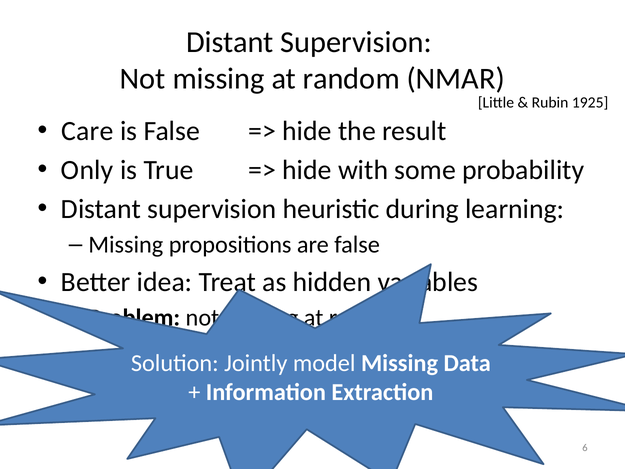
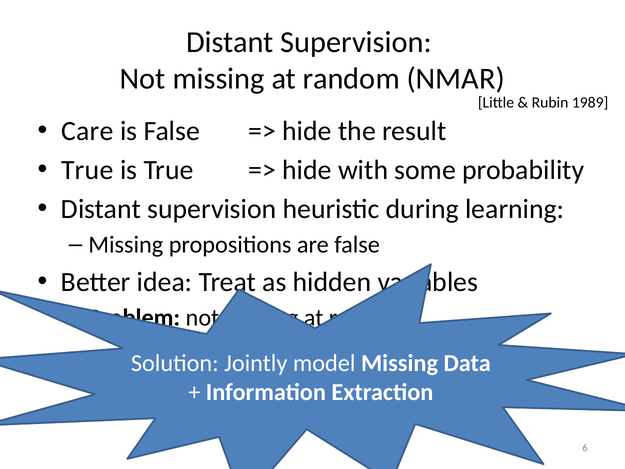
1925: 1925 -> 1989 (590, 102)
Only: Only -> True (87, 170)
